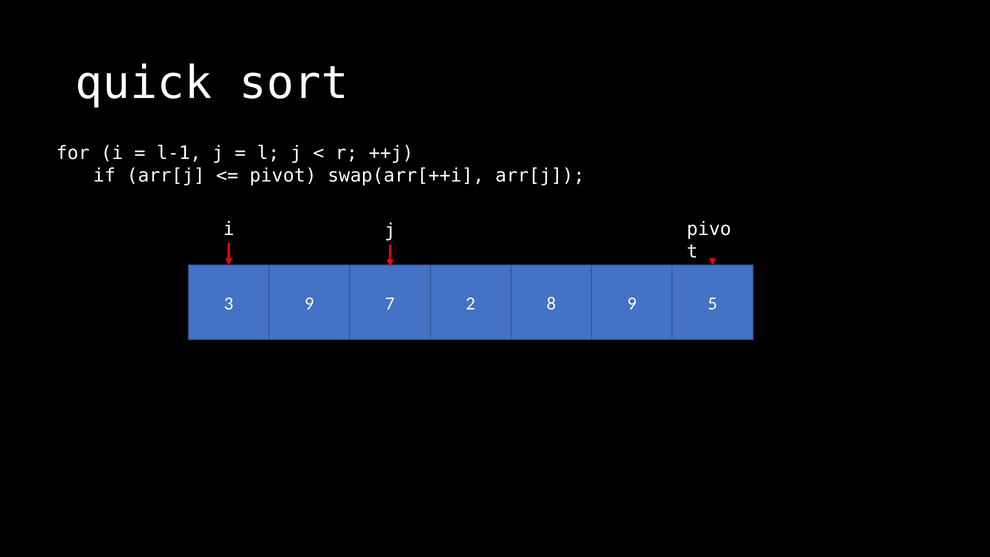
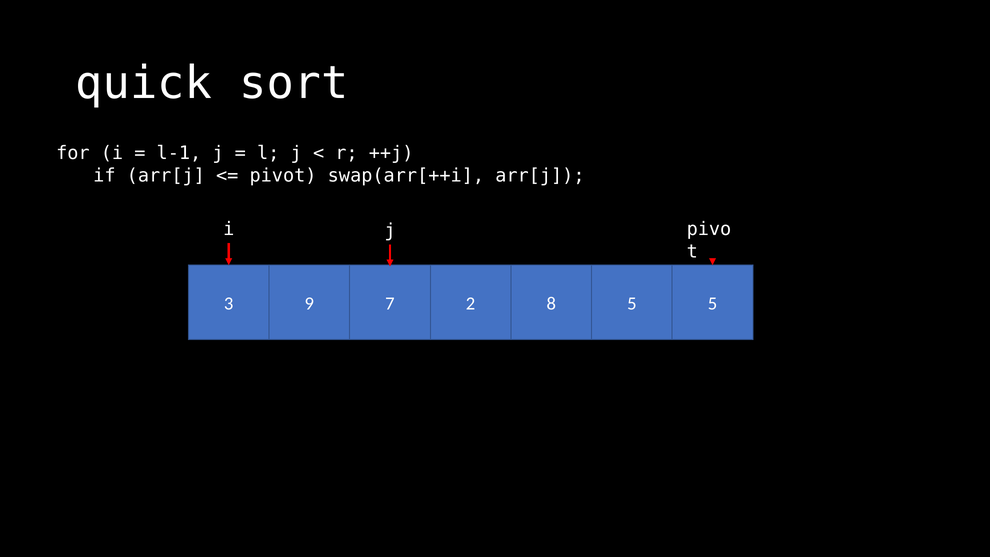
8 9: 9 -> 5 (632, 303)
